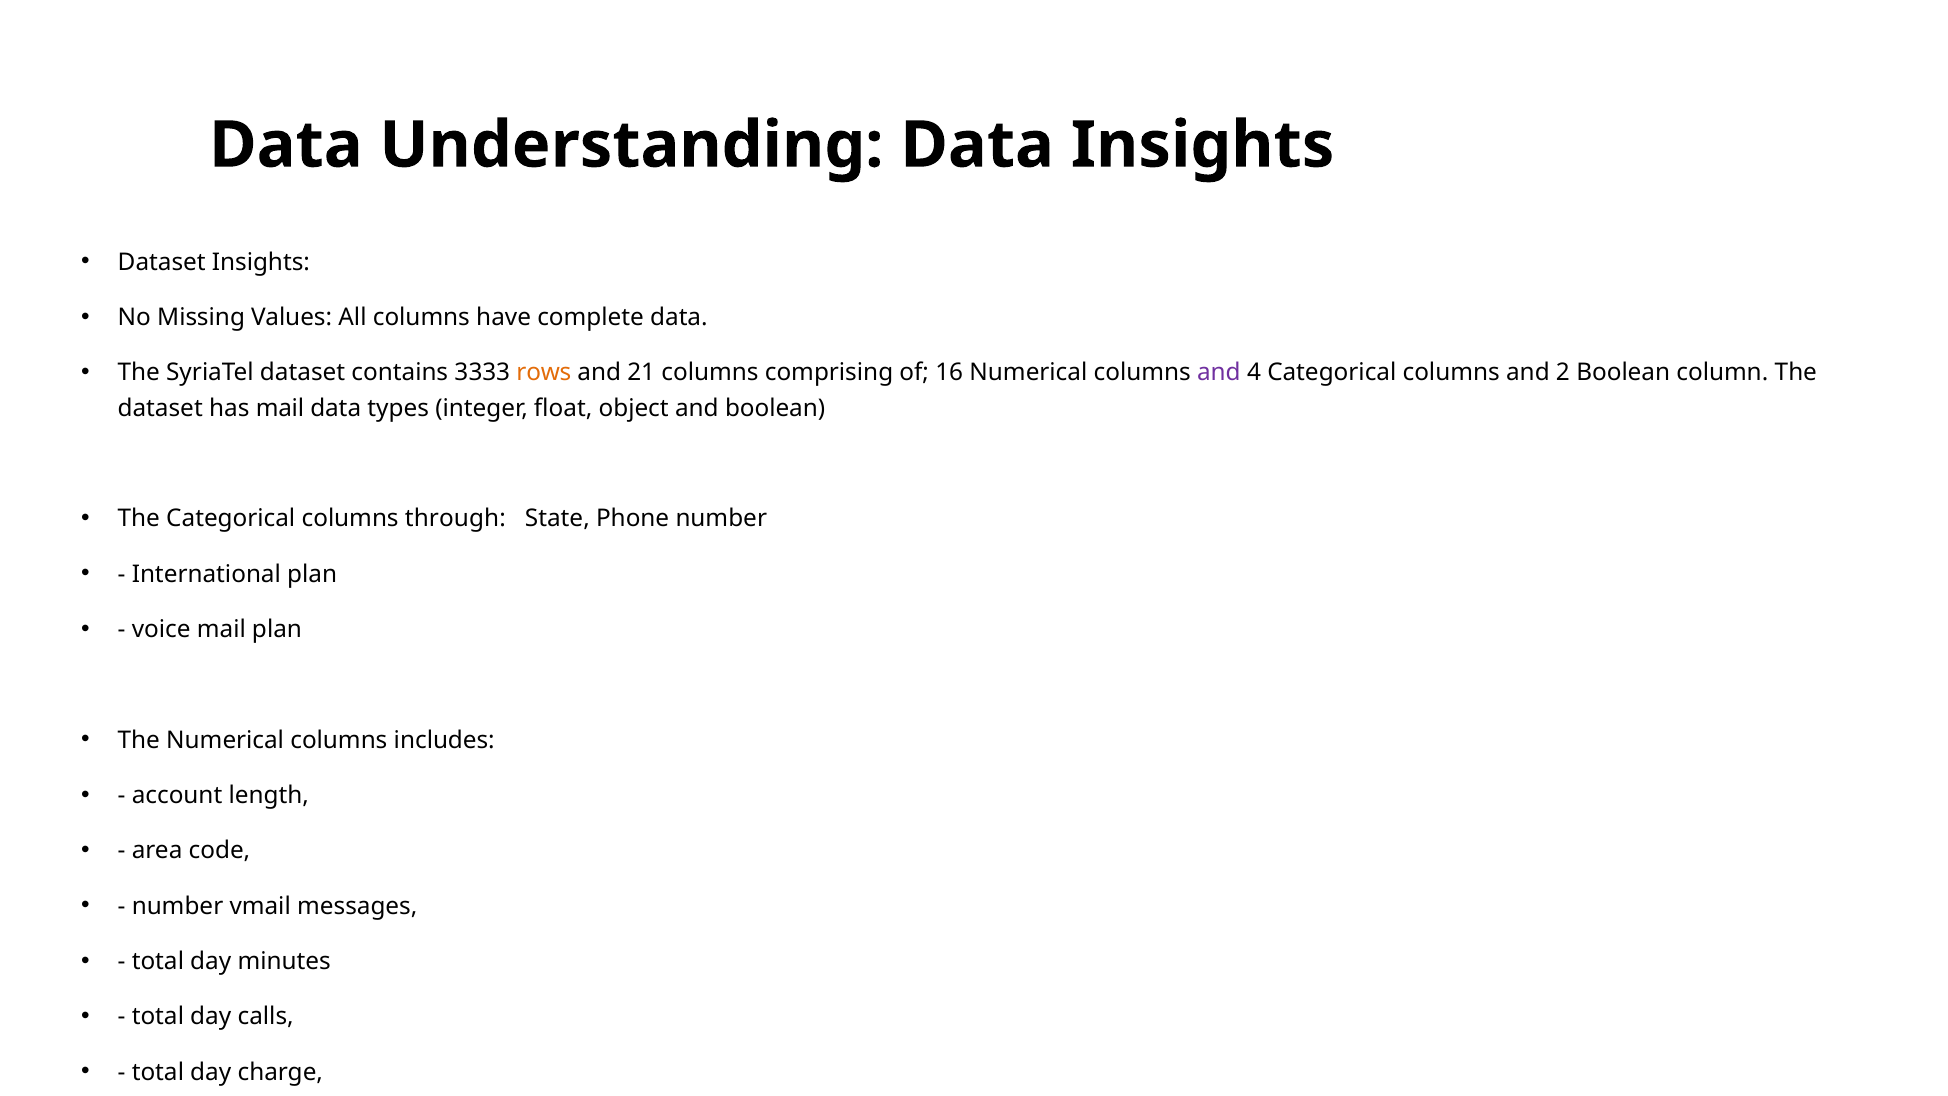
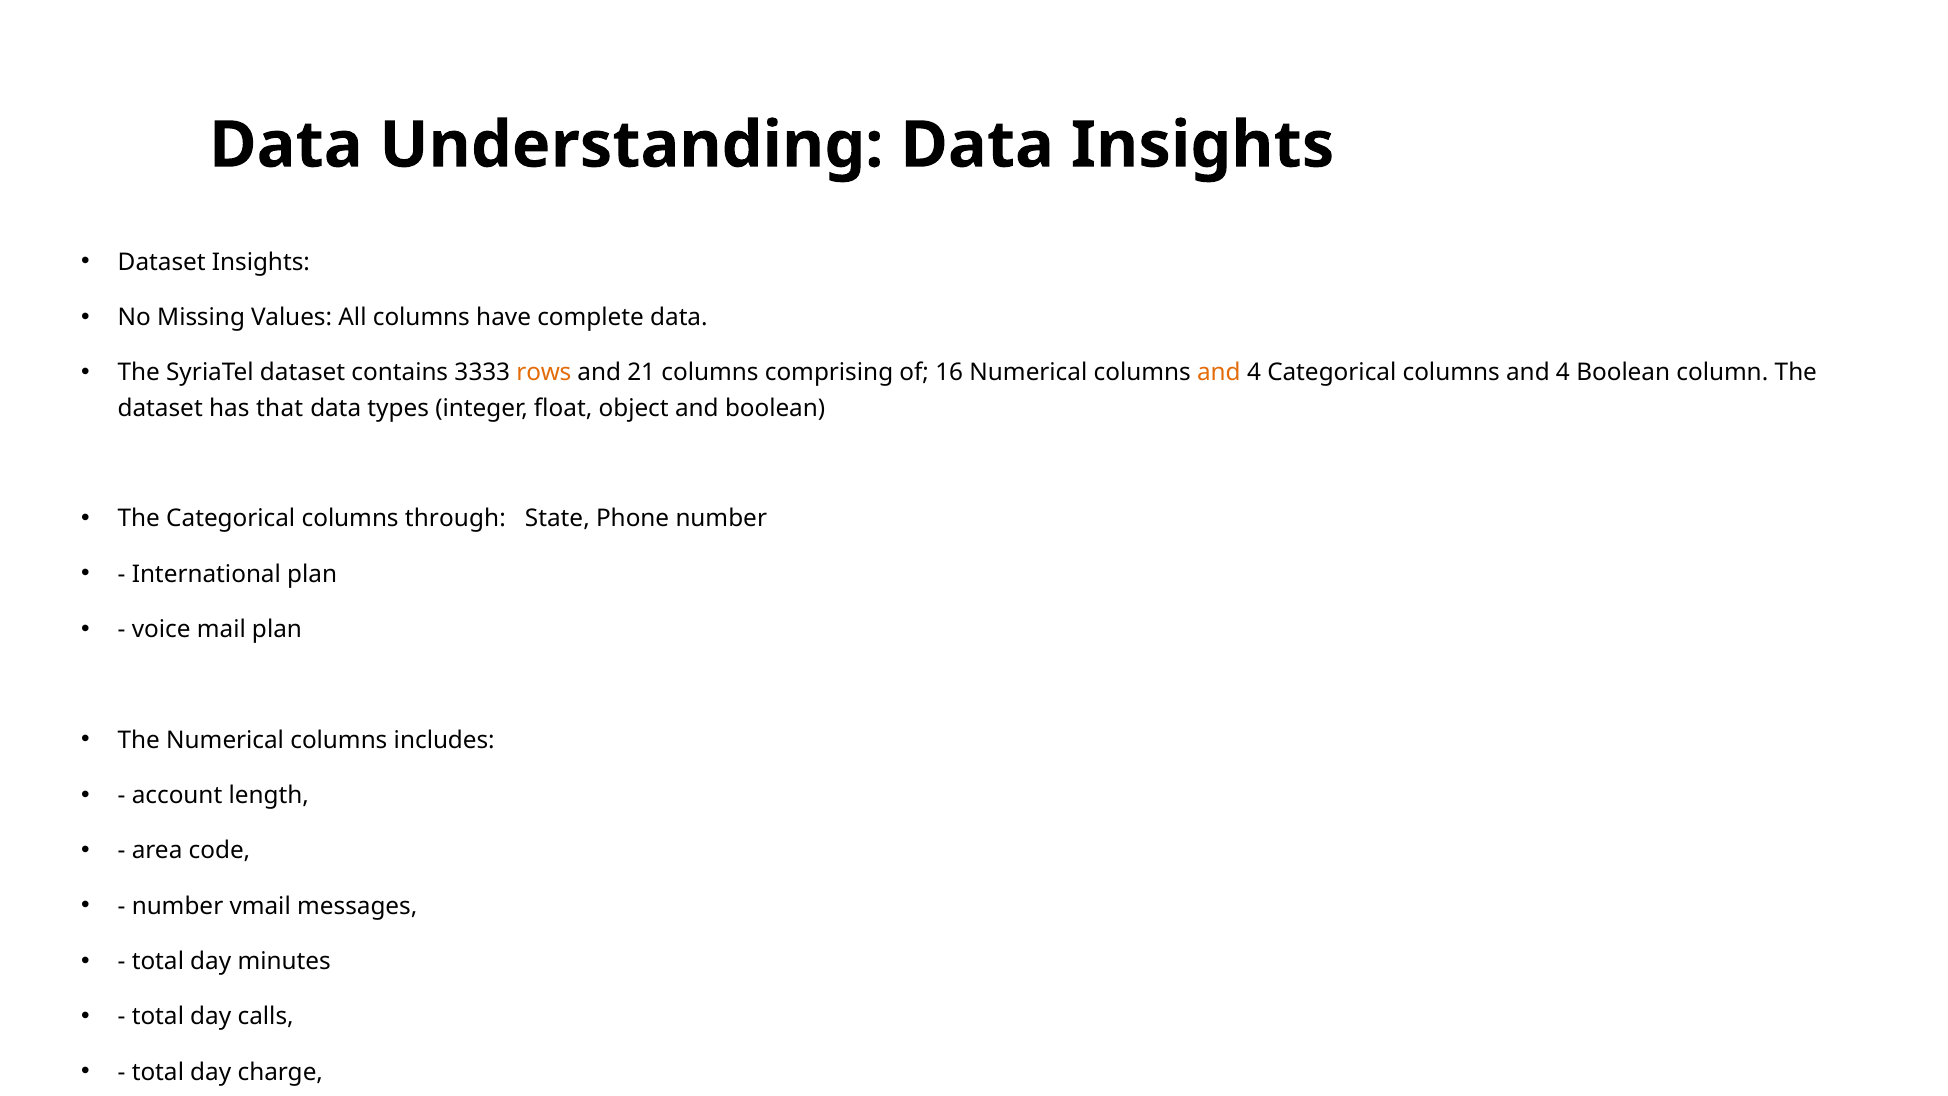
and colour: purple -> orange (1219, 373)
Categorical columns and 2: 2 -> 4 (1563, 373)
has mail: mail -> that (280, 408)
